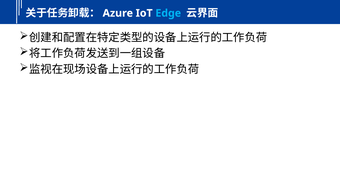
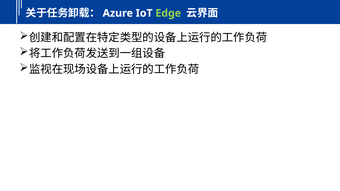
Edge colour: light blue -> light green (168, 13)
